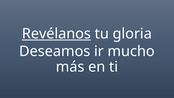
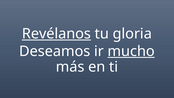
mucho underline: none -> present (131, 51)
